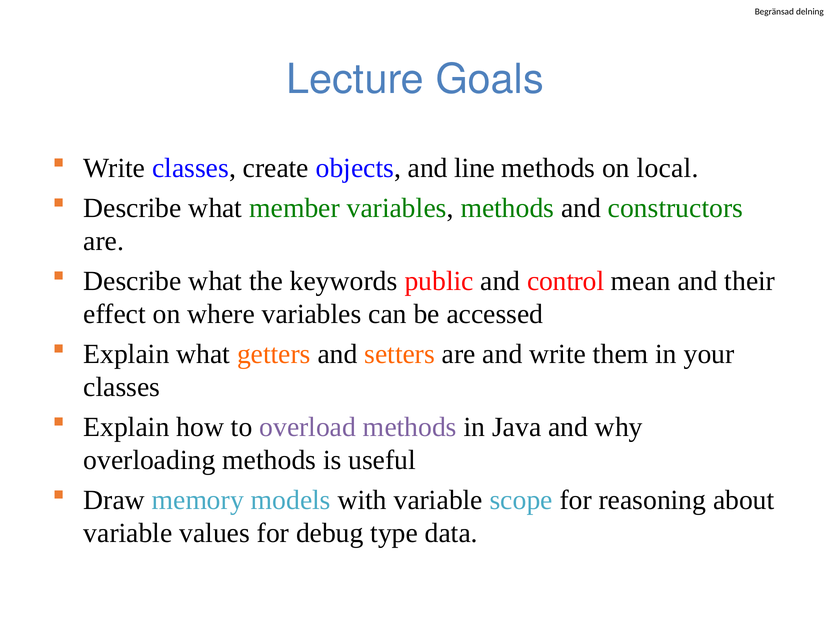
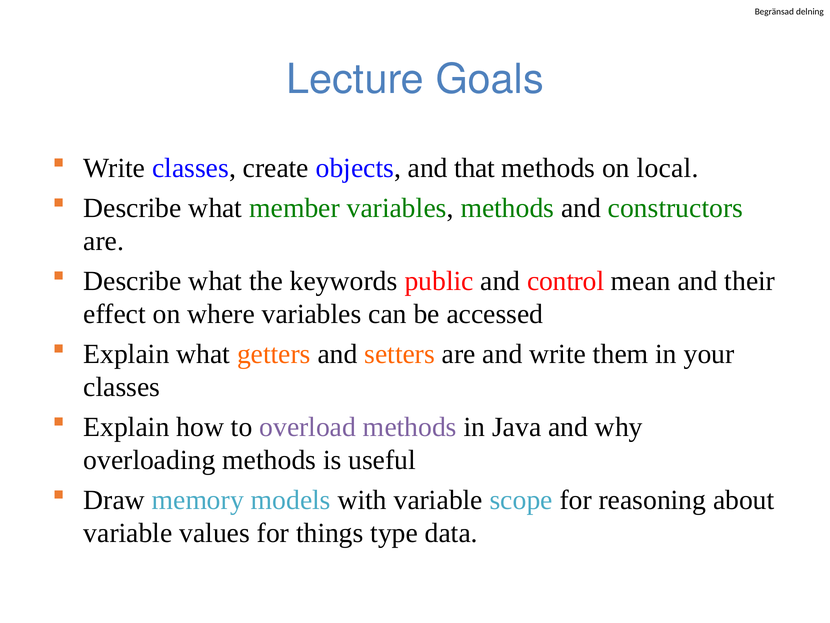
line: line -> that (475, 168)
debug: debug -> things (330, 533)
